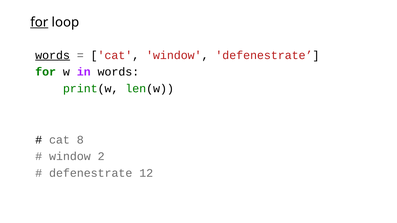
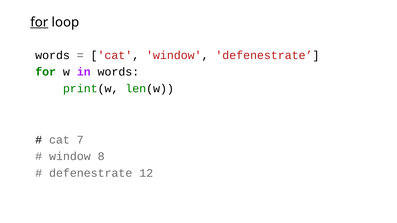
words underline: present -> none (53, 55)
8: 8 -> 7 (80, 140)
2: 2 -> 8 (101, 157)
